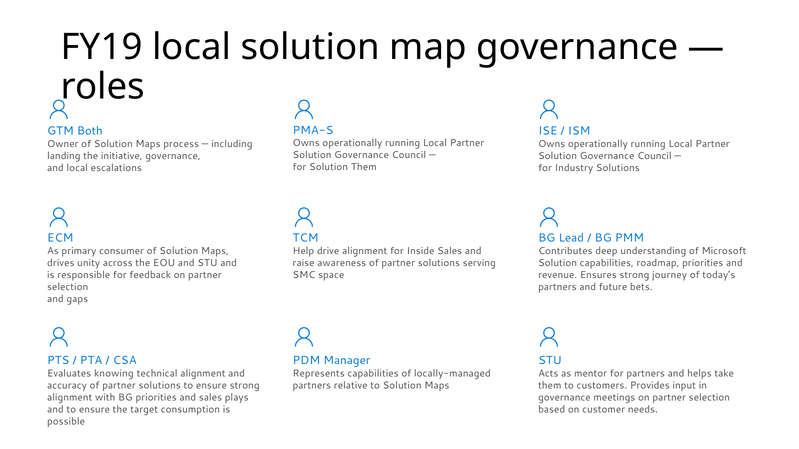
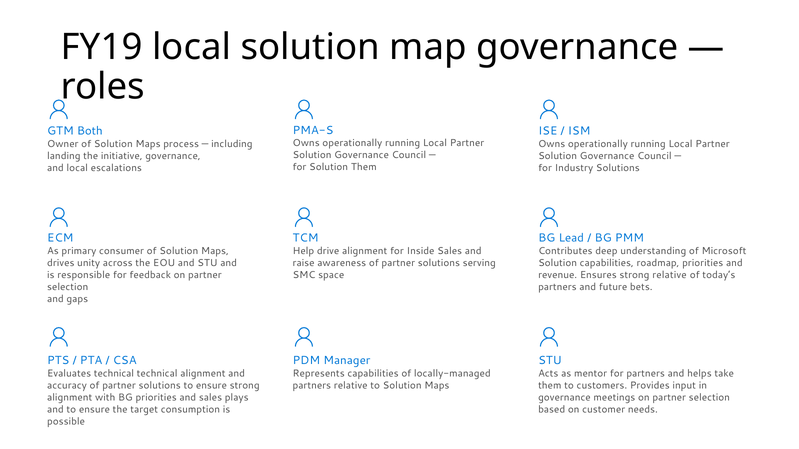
strong journey: journey -> relative (670, 275)
Evaluates knowing: knowing -> technical (114, 374)
